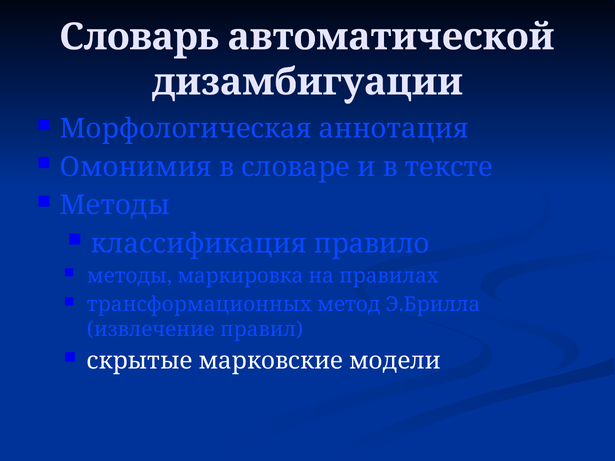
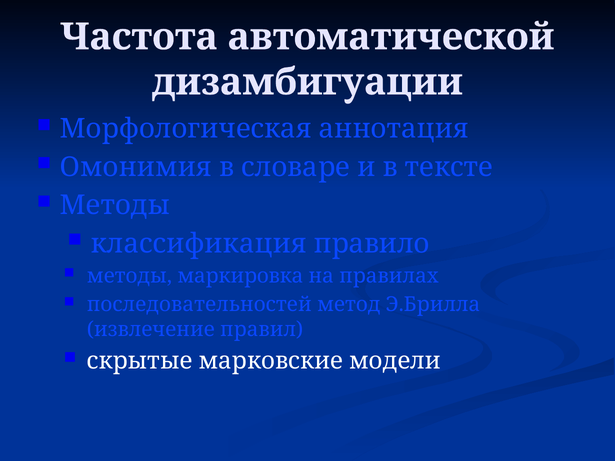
Словарь: Словарь -> Частота (139, 37)
трансформационных: трансформационных -> последовательностей (199, 305)
